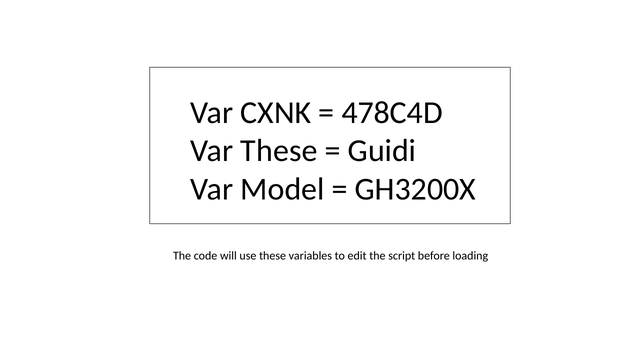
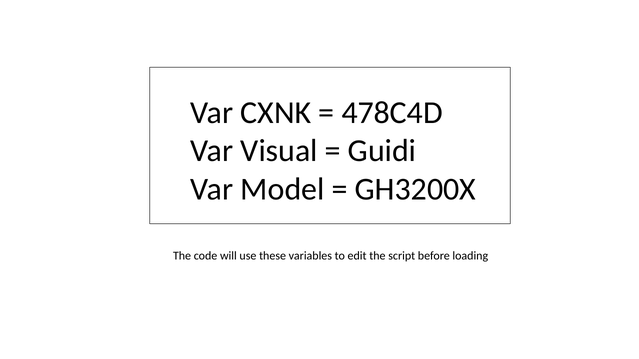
Var These: These -> Visual (279, 151)
